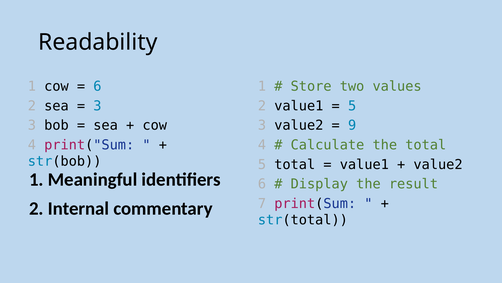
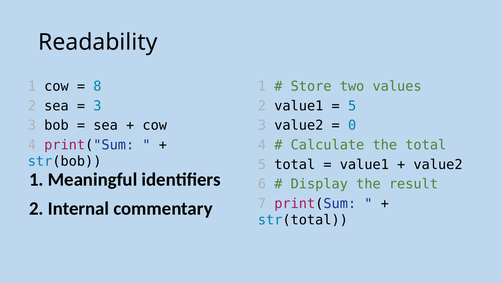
6: 6 -> 8 (97, 86)
9: 9 -> 0 (352, 125)
